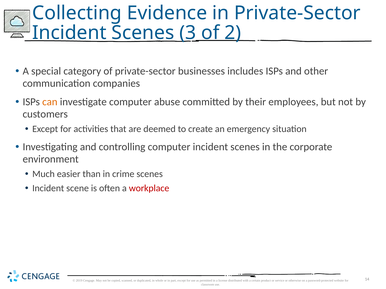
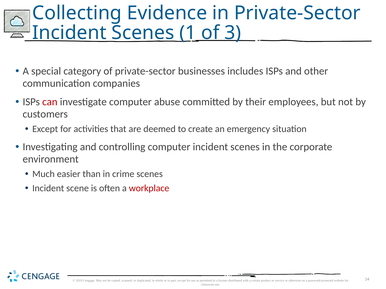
3: 3 -> 1 (188, 33)
2: 2 -> 3 (233, 33)
can colour: orange -> red (50, 102)
